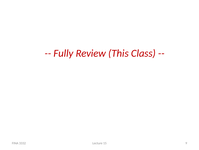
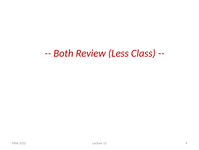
Fully: Fully -> Both (63, 53)
This: This -> Less (119, 53)
